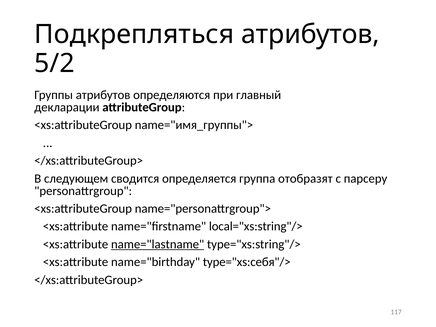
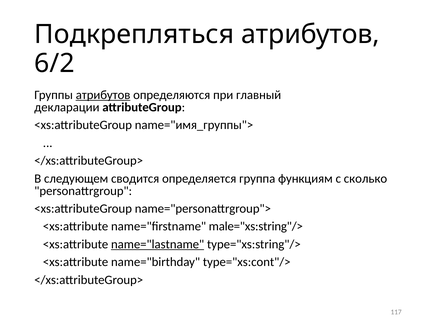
5/2: 5/2 -> 6/2 (55, 63)
атрибутов underline: none -> present (103, 95)
отобразят: отобразят -> функциям (305, 178)
парсеру: парсеру -> сколько (365, 178)
local="xs:string"/>: local="xs:string"/> -> male="xs:string"/> (256, 226)
type="xs:себя"/>: type="xs:себя"/> -> type="xs:cont"/> (247, 262)
